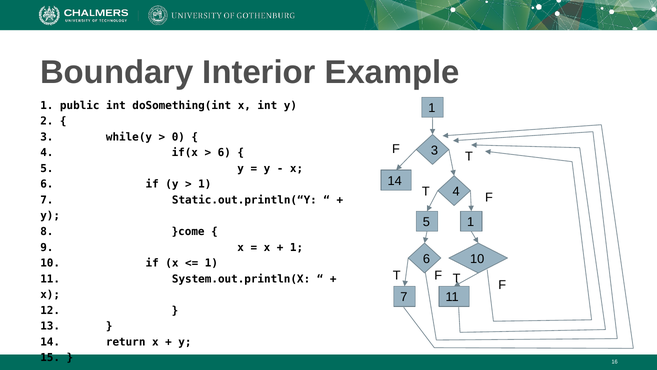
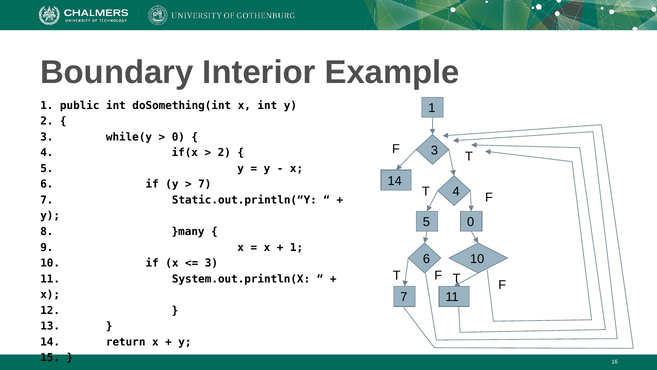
6: 6 -> 2 (224, 153)
1: 1 -> 7 (205, 184)
5 1: 1 -> 0 (471, 222)
}come: }come -> }many (188, 231)
1: 1 -> 3 (211, 263)
